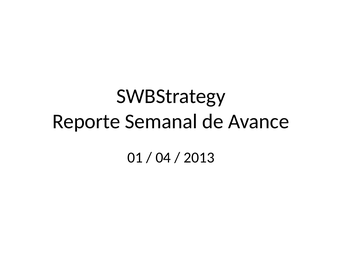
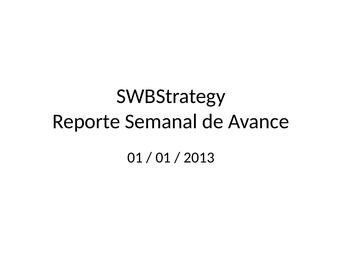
04: 04 -> 01 (163, 157)
